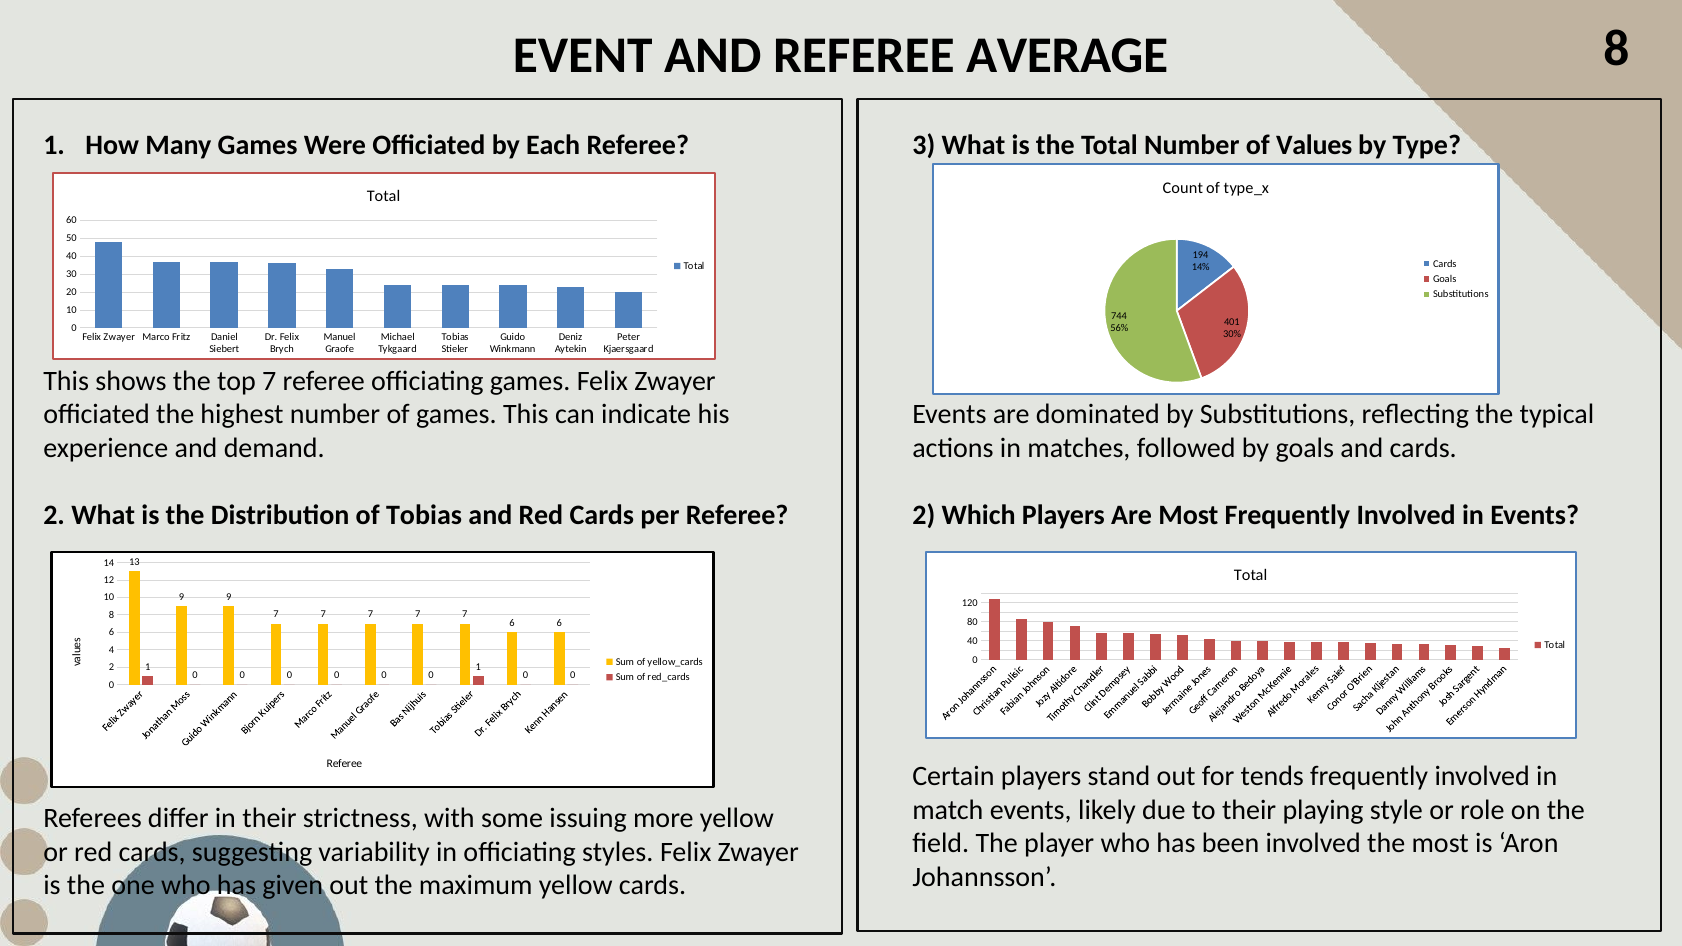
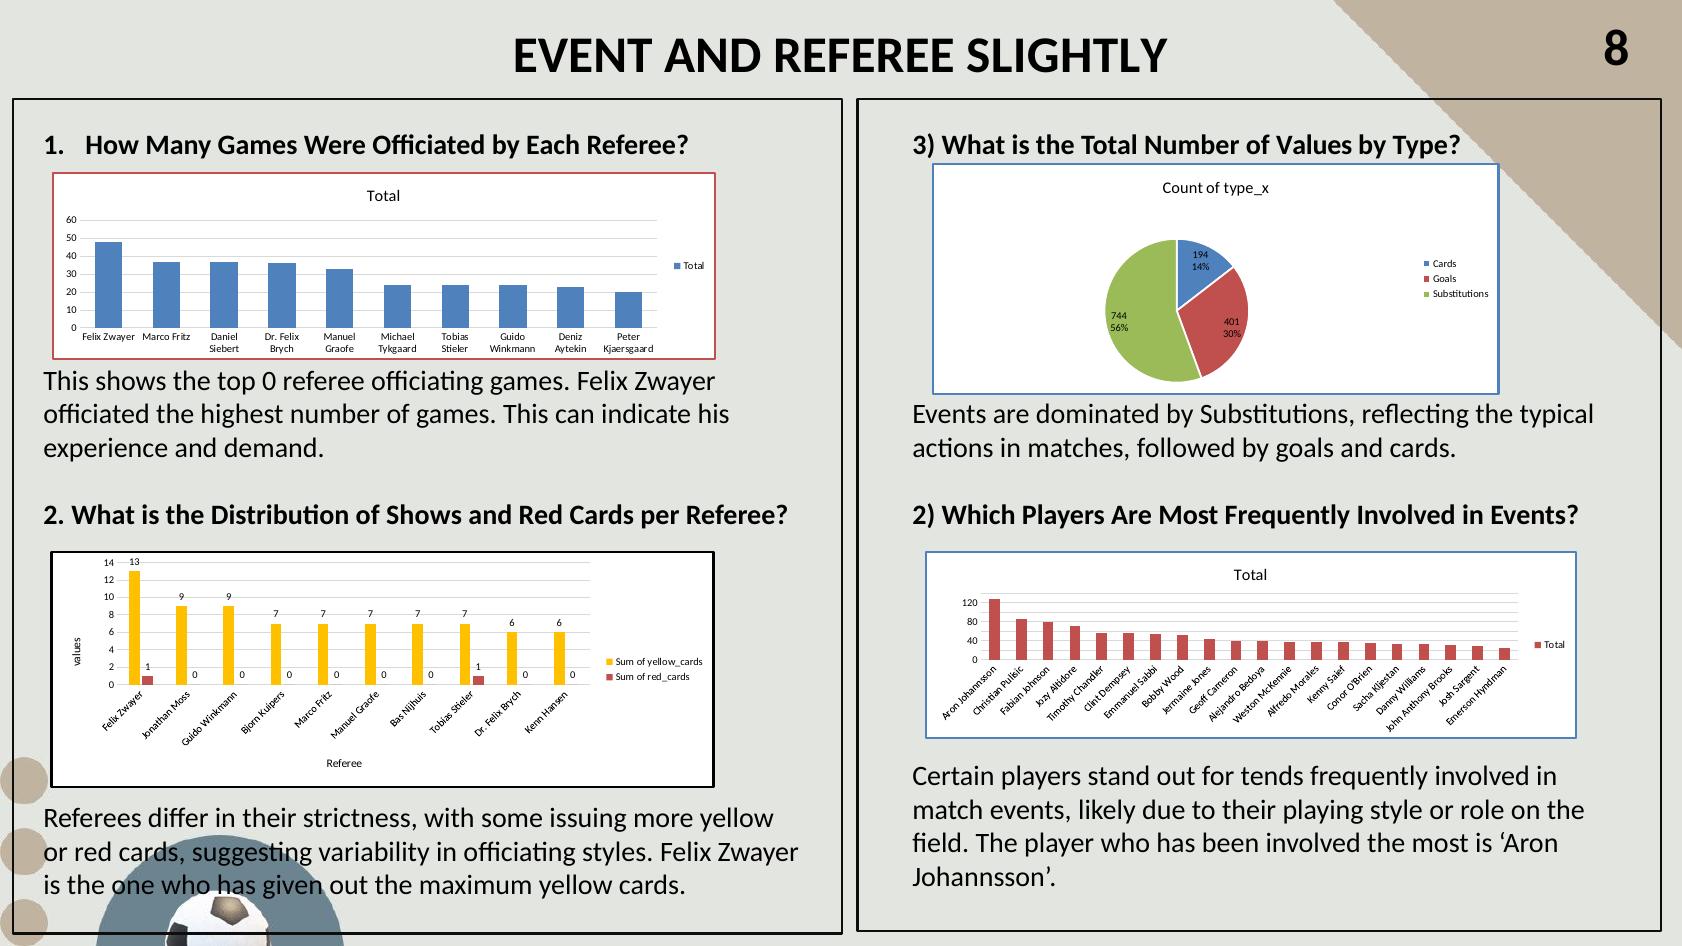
AVERAGE: AVERAGE -> SLIGHTLY (1067, 56)
top 7: 7 -> 0 (269, 381)
of Tobias: Tobias -> Shows (424, 516)
